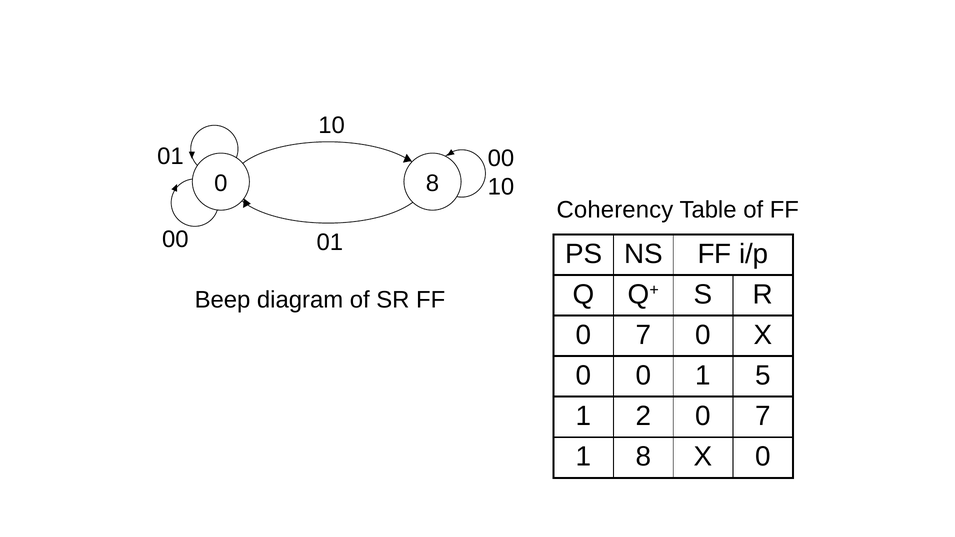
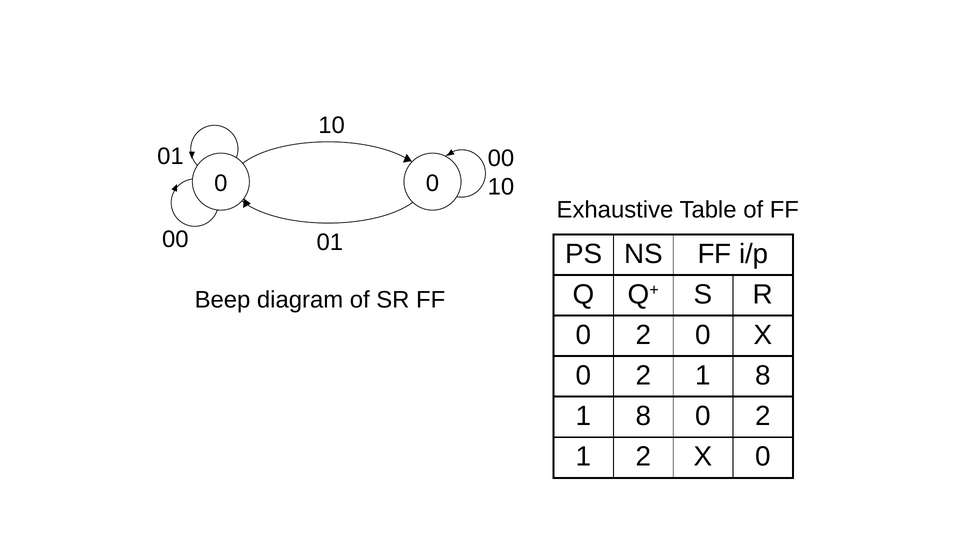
0 8: 8 -> 0 (432, 183)
Coherency: Coherency -> Exhaustive (615, 210)
7: 7 -> 2 (643, 335)
0: 0 -> 2 (643, 376)
5: 5 -> 8 (763, 376)
2: 2 -> 8 (643, 416)
7: 7 -> 2 (763, 416)
1 8: 8 -> 2 (643, 457)
